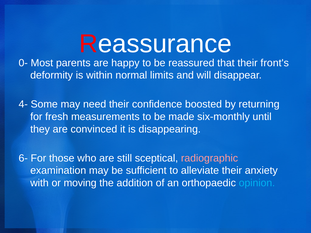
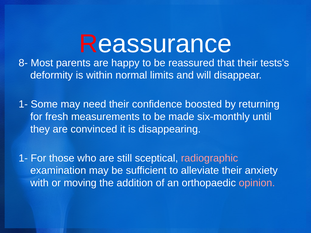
0-: 0- -> 8- (23, 63)
front's: front's -> tests's (275, 63)
4-: 4- -> 1- (23, 104)
6-: 6- -> 1- (23, 158)
opinion colour: light blue -> pink (257, 183)
